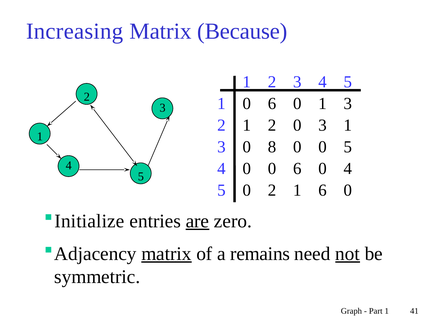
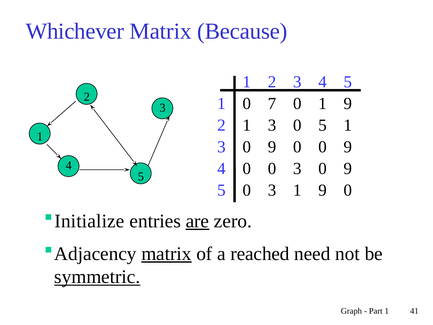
Increasing: Increasing -> Whichever (75, 31)
6: 6 -> 7 (272, 104)
0 1 3: 3 -> 9 (348, 104)
2: 2 -> 3 (272, 125)
0 3: 3 -> 5 (322, 125)
8: 8 -> 9 (272, 147)
0 0 5: 5 -> 9 (348, 147)
0 0 6: 6 -> 3 (297, 169)
4: 4 -> 9 (348, 169)
2: 2 -> 3 (272, 190)
6: 6 -> 9 (322, 190)
remains: remains -> reached (260, 254)
not underline: present -> none (348, 254)
symmetric underline: none -> present (97, 277)
